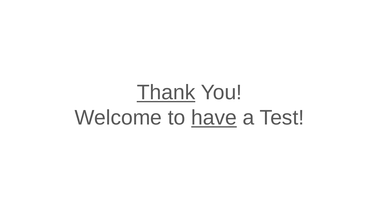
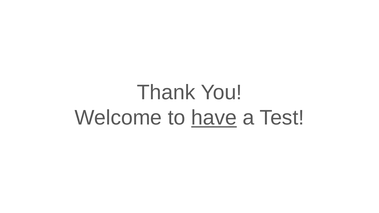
Thank underline: present -> none (166, 93)
